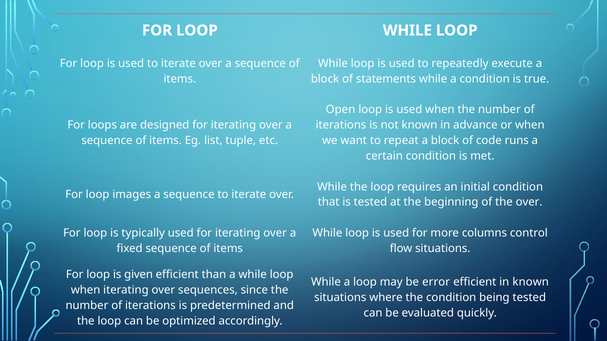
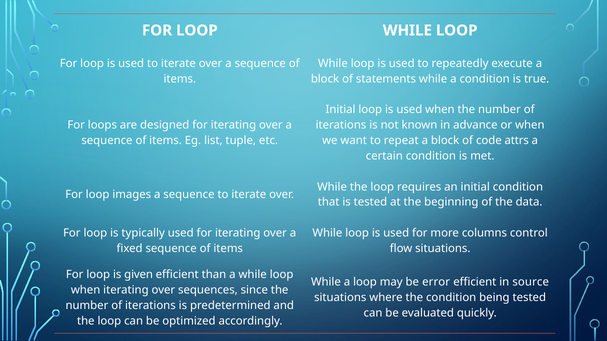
Open: Open -> Initial (341, 110)
runs: runs -> attrs (517, 141)
the over: over -> data (529, 202)
in known: known -> source (531, 283)
